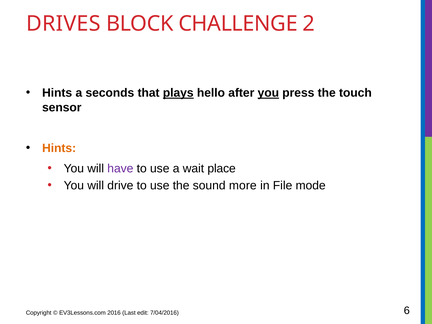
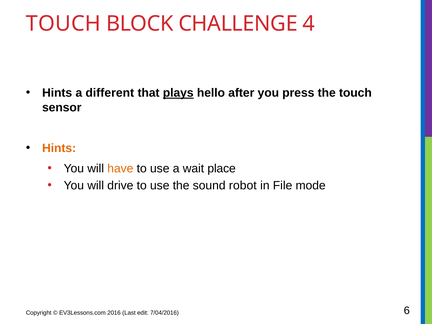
DRIVES: DRIVES -> TOUCH (63, 24)
2: 2 -> 4 (309, 24)
seconds: seconds -> different (110, 93)
you underline: present -> none (268, 93)
have colour: purple -> orange (120, 169)
more: more -> robot (243, 185)
